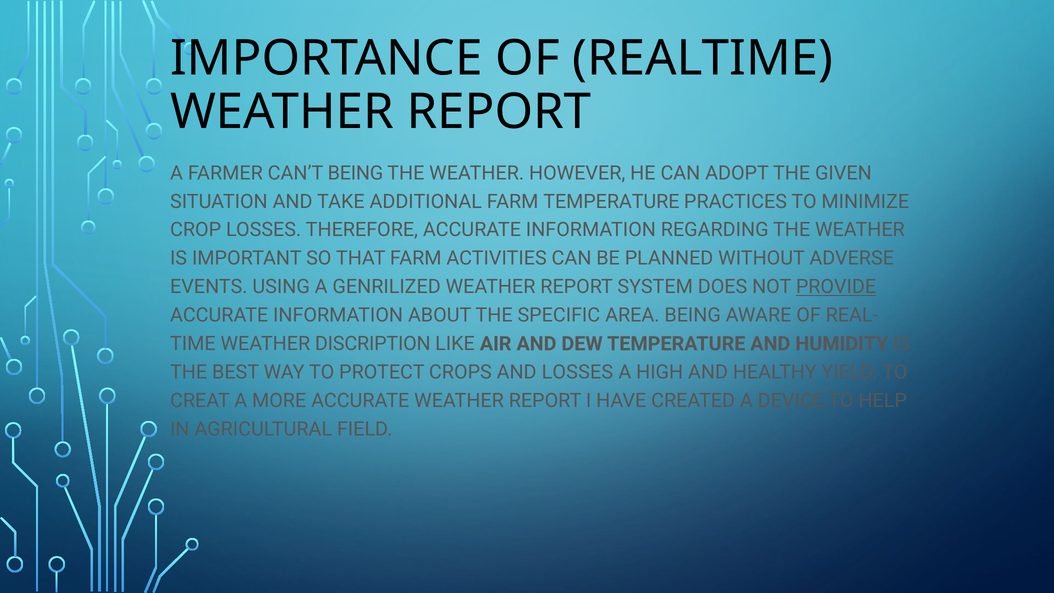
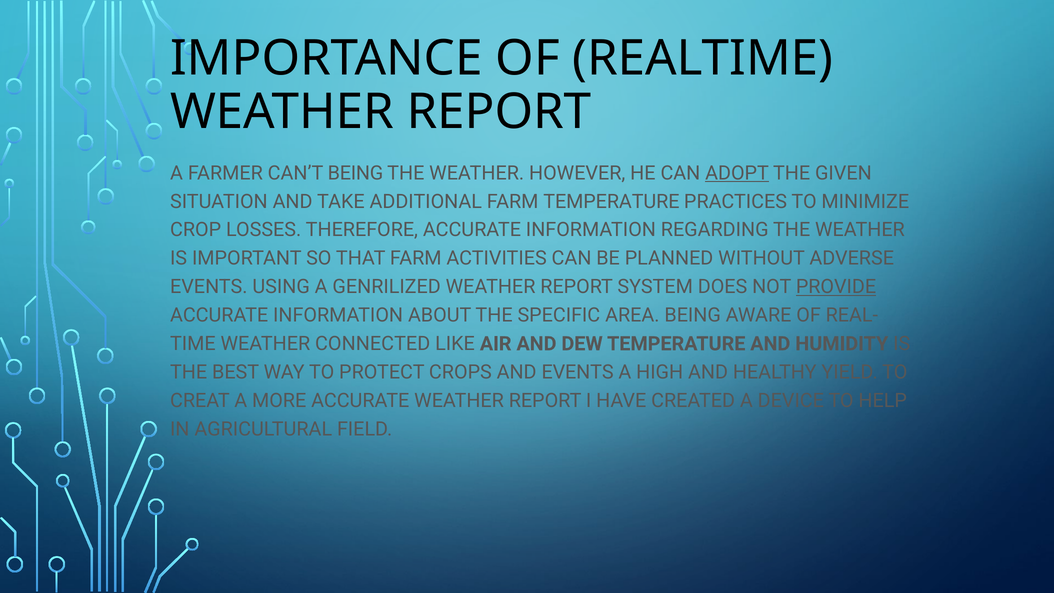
ADOPT underline: none -> present (737, 173)
DISCRIPTION: DISCRIPTION -> CONNECTED (373, 344)
AND LOSSES: LOSSES -> EVENTS (578, 372)
